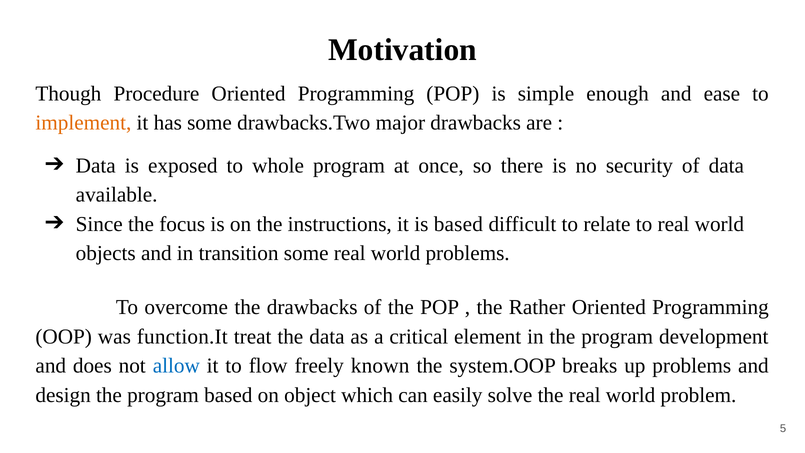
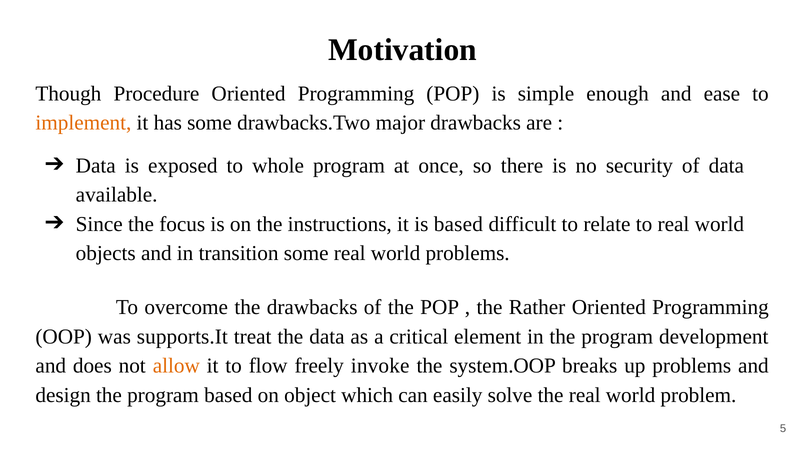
function.It: function.It -> supports.It (182, 337)
allow colour: blue -> orange (176, 366)
known: known -> invoke (380, 366)
